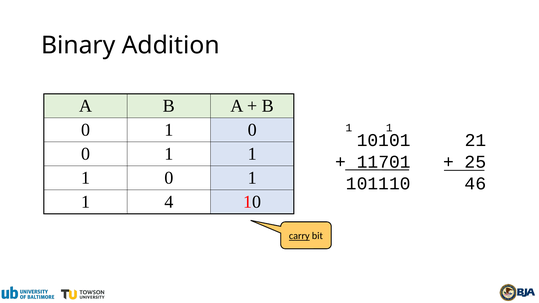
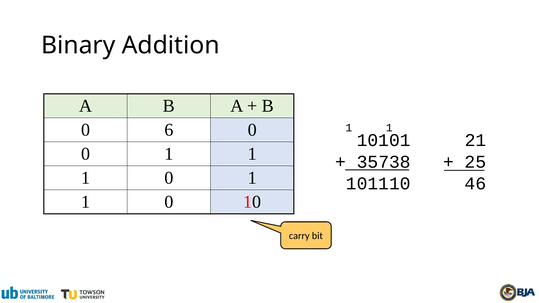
1: 1 -> 6 (169, 130)
11701: 11701 -> 35738 (384, 162)
4: 4 -> 0 (169, 202)
carry underline: present -> none (299, 236)
